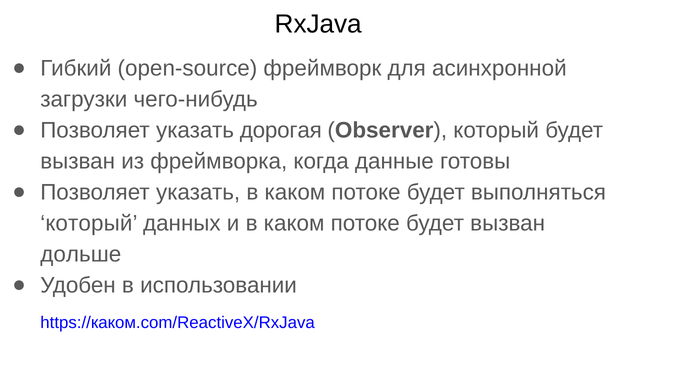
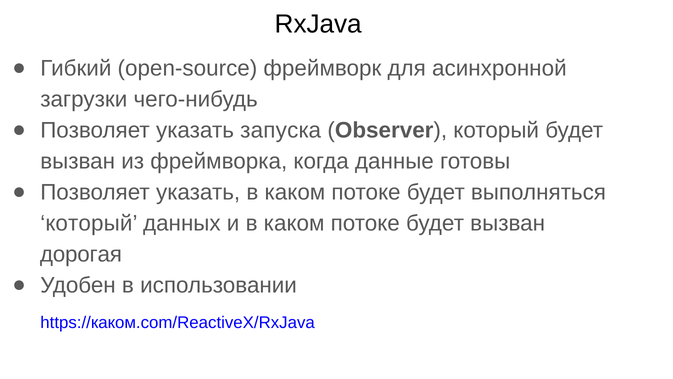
дорогая: дорогая -> запуска (281, 130)
дольше: дольше -> дорогая (81, 254)
